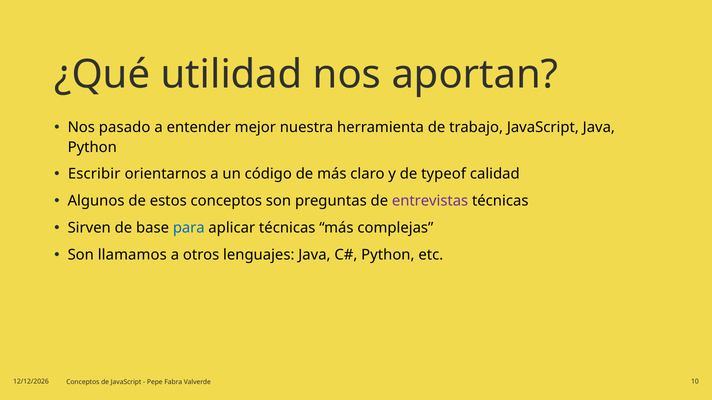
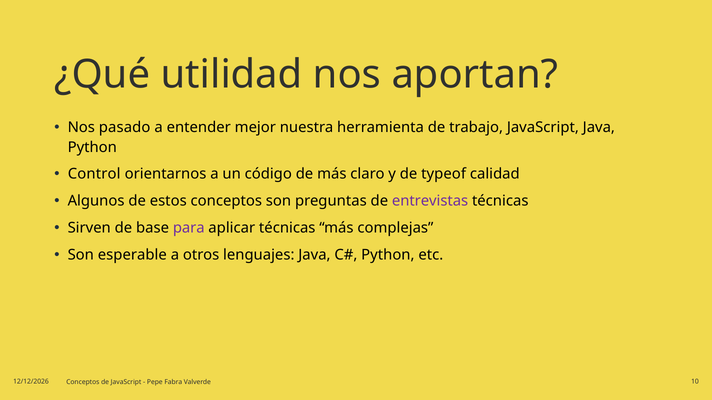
Escribir: Escribir -> Control (94, 174)
para colour: blue -> purple (189, 228)
llamamos: llamamos -> esperable (132, 255)
